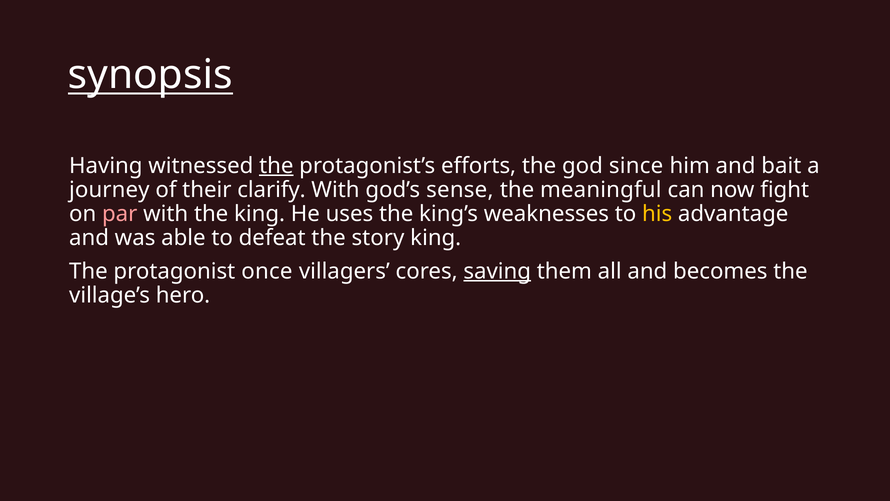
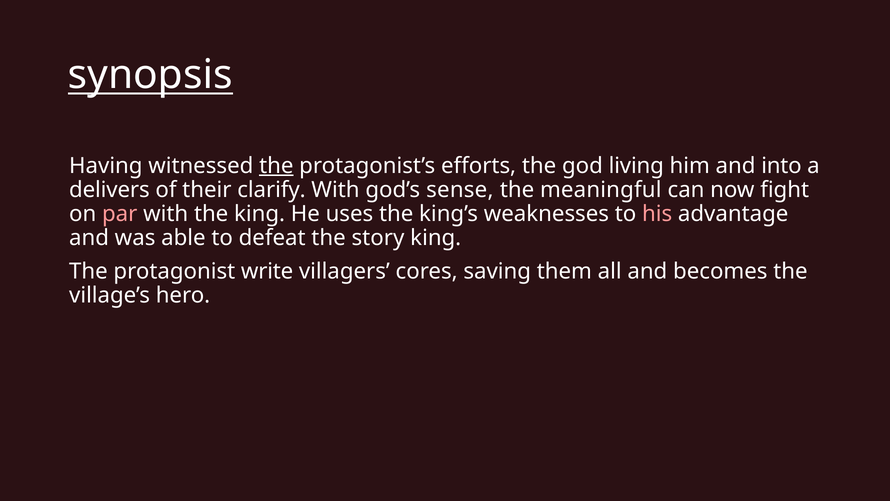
since: since -> living (636, 166)
bait: bait -> into (781, 166)
journey: journey -> delivers (109, 190)
his colour: yellow -> pink (657, 214)
once: once -> write (267, 271)
saving underline: present -> none (497, 271)
